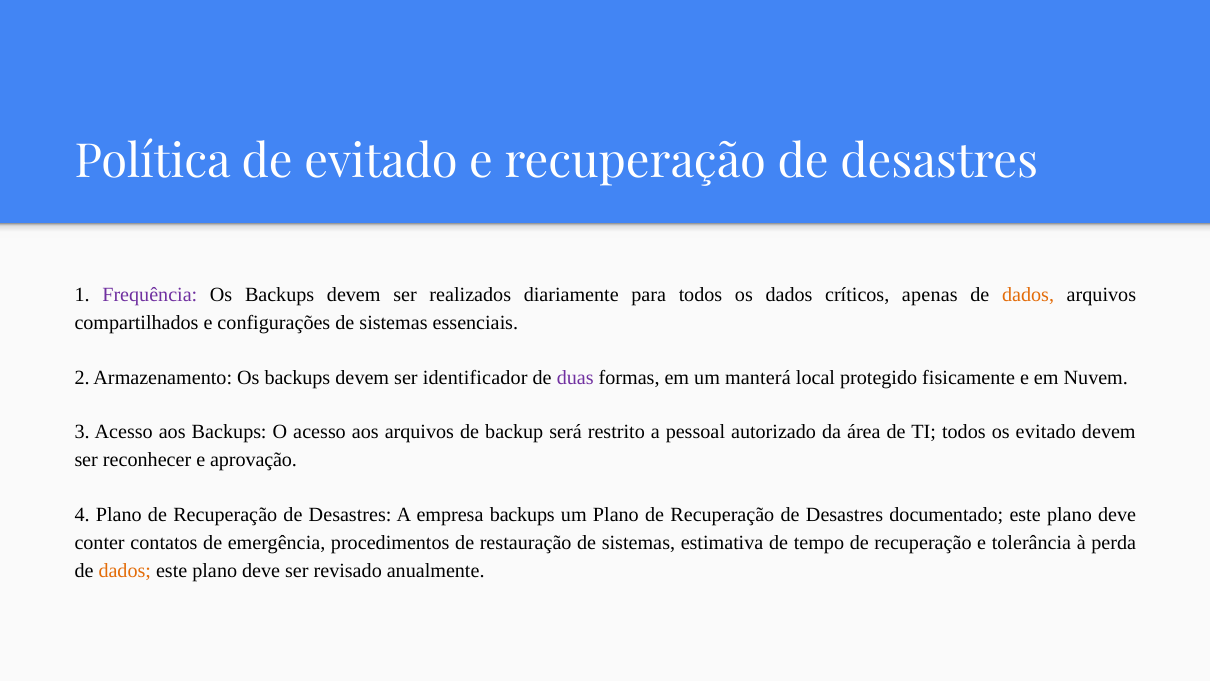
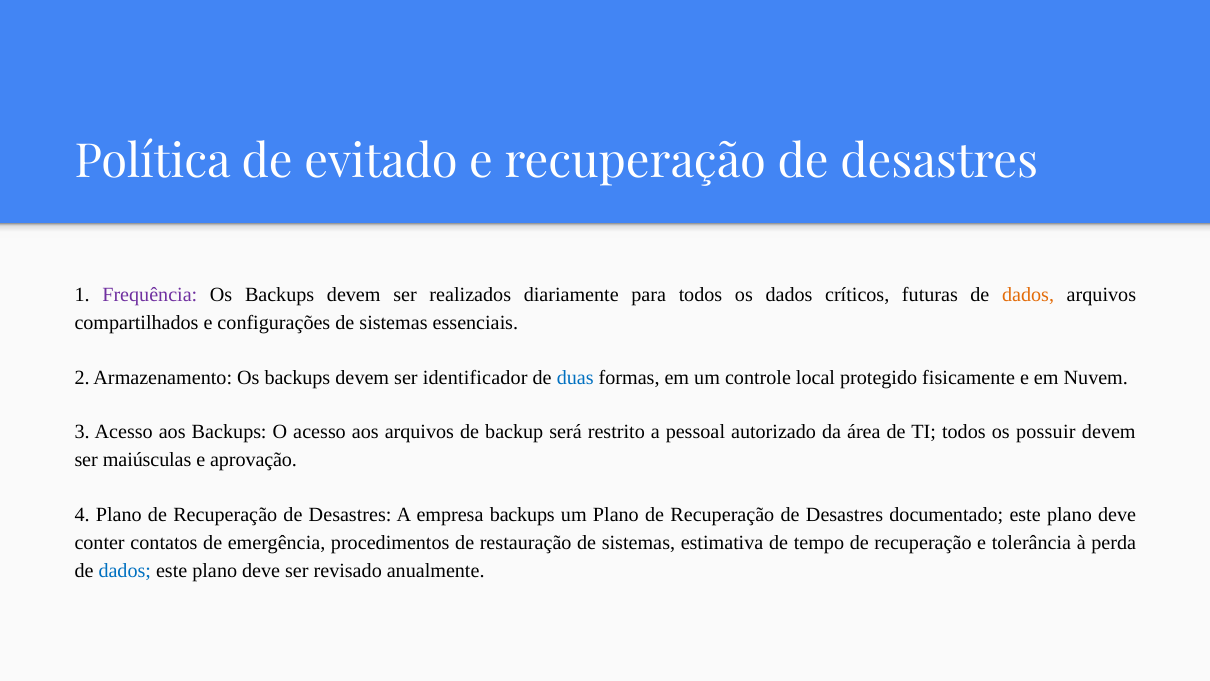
apenas: apenas -> futuras (930, 295)
duas colour: purple -> blue (575, 377)
manterá: manterá -> controle (758, 377)
os evitado: evitado -> possuir (1046, 432)
reconhecer: reconhecer -> maiúsculas (147, 460)
dados colour: orange -> blue (125, 570)
